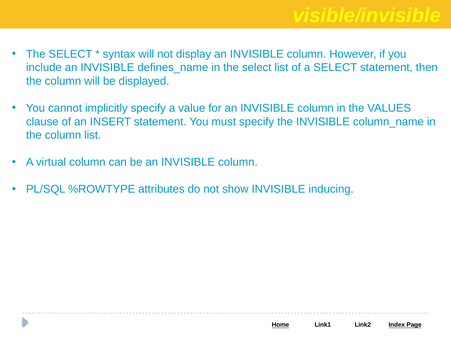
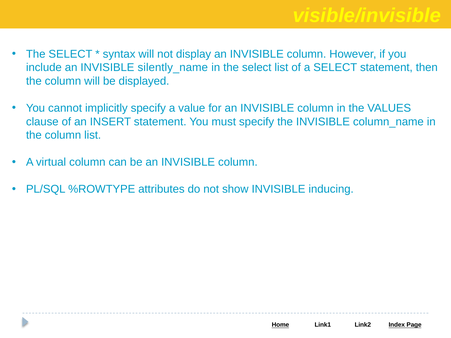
defines_name: defines_name -> silently_name (173, 68)
